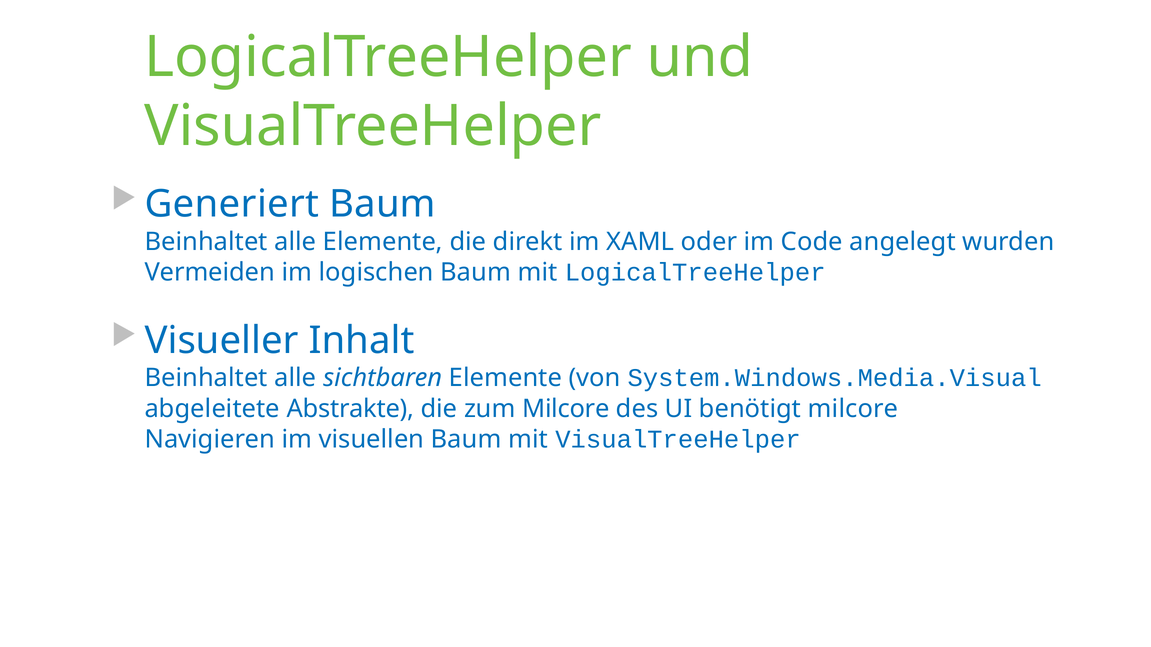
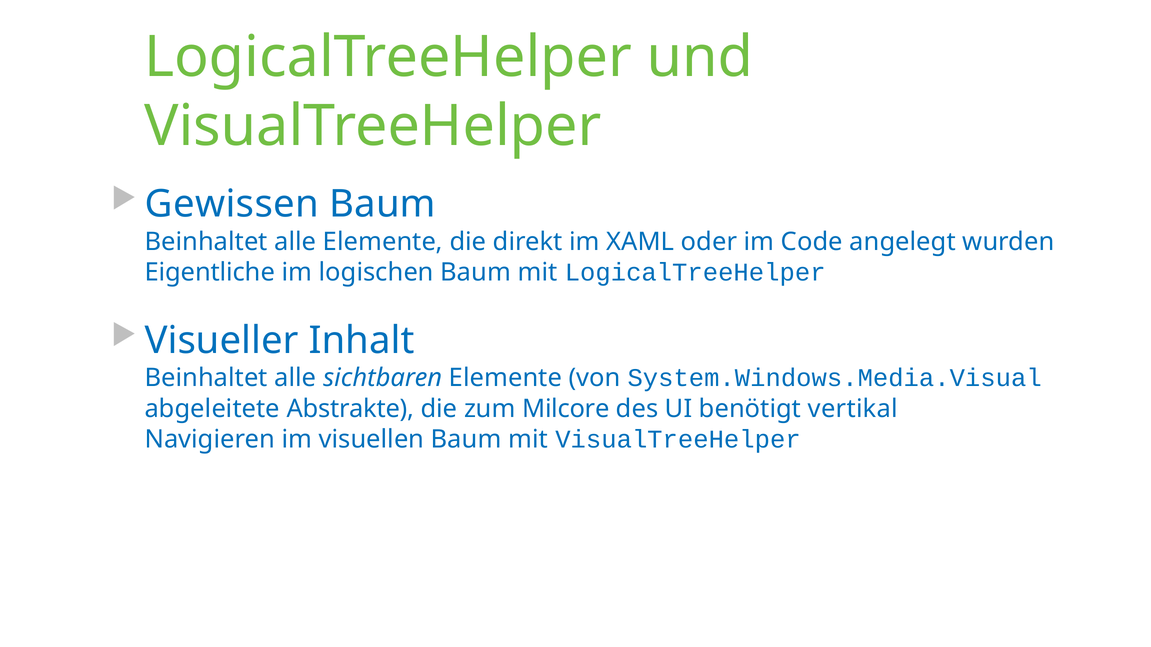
Generiert: Generiert -> Gewissen (232, 204)
Vermeiden: Vermeiden -> Eigentliche (210, 273)
benötigt milcore: milcore -> vertikal (853, 409)
